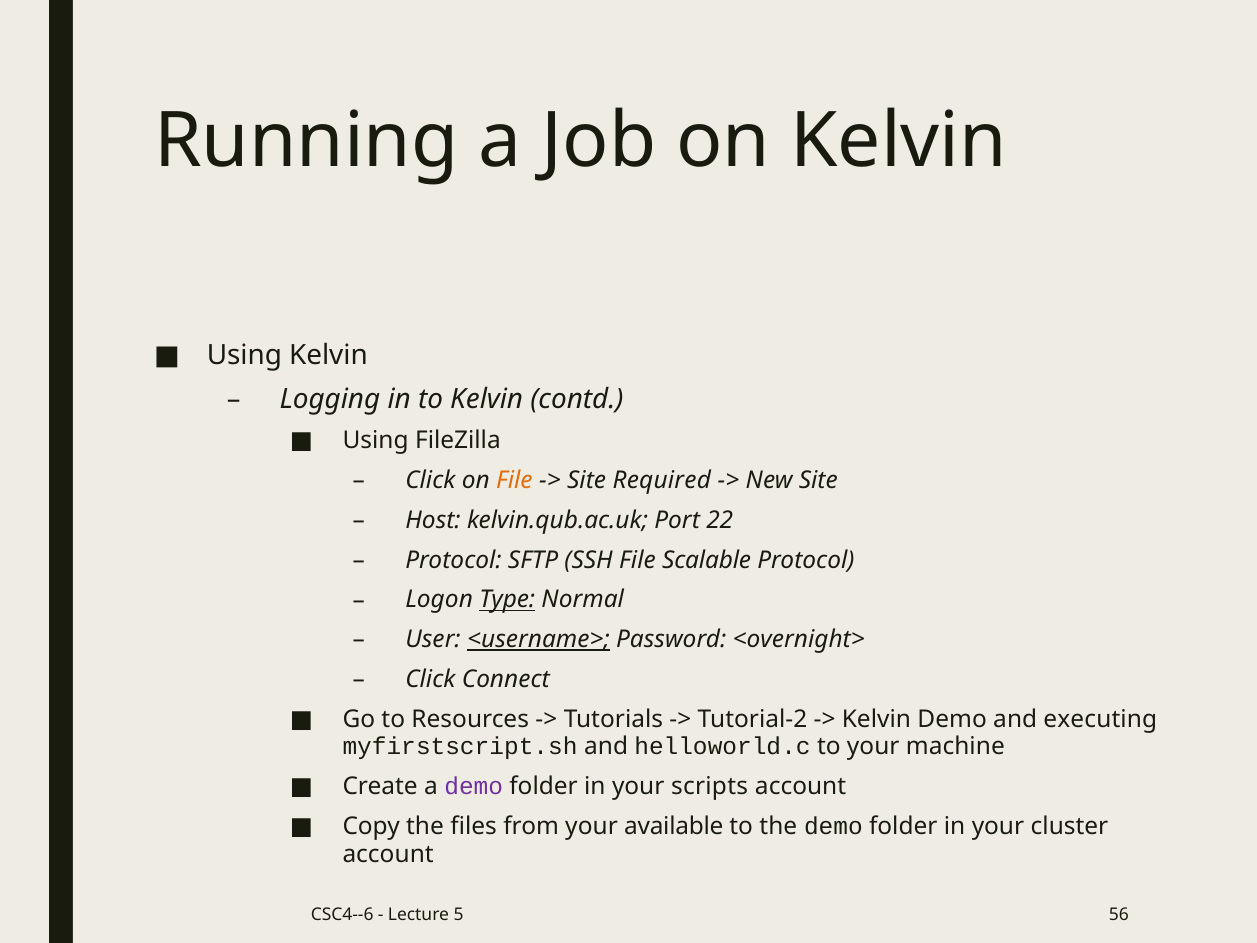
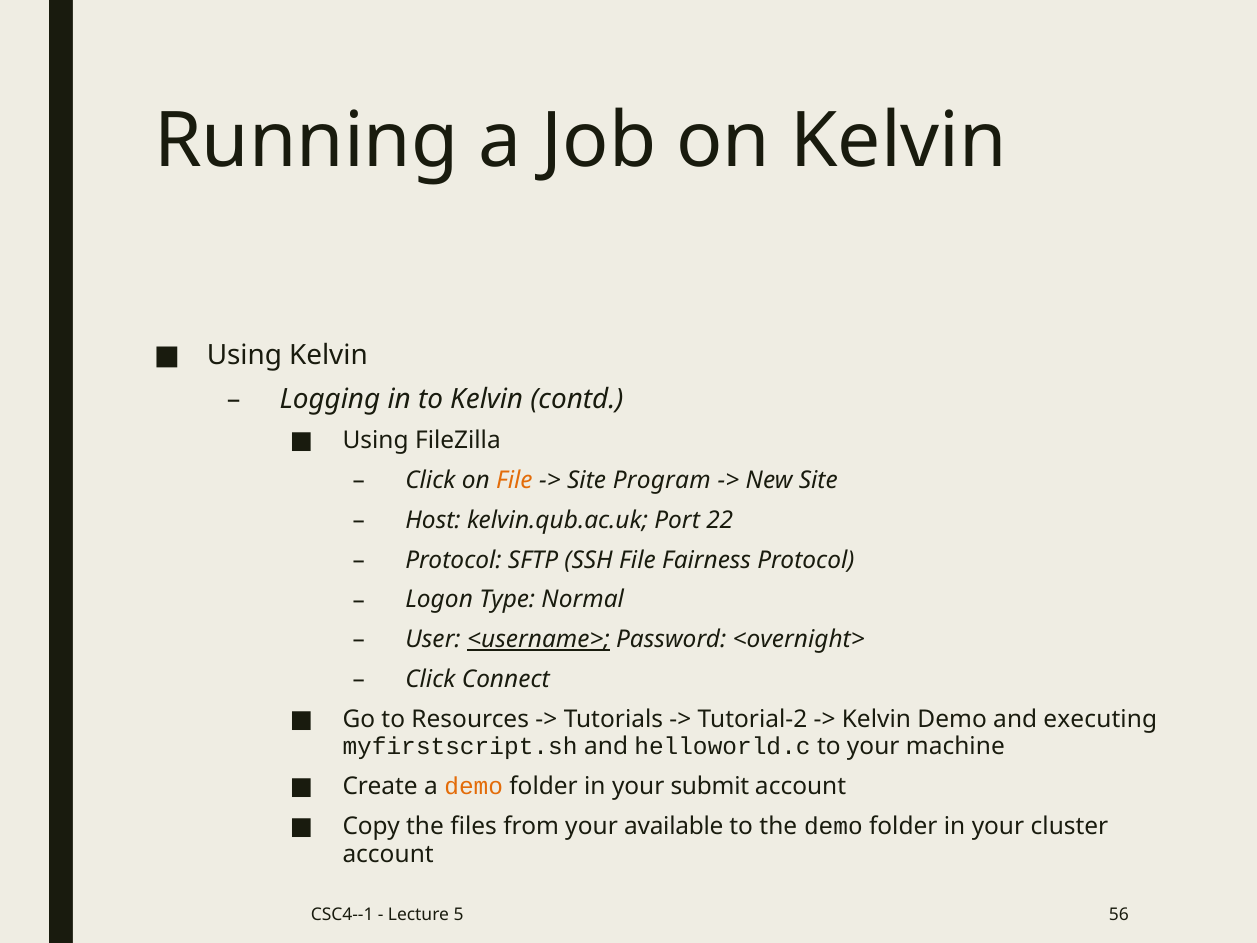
Required: Required -> Program (662, 480)
Scalable: Scalable -> Fairness (707, 560)
Type underline: present -> none (507, 600)
demo colour: purple -> orange (474, 786)
scripts: scripts -> submit (710, 786)
CSC4--6: CSC4--6 -> CSC4--1 (342, 915)
